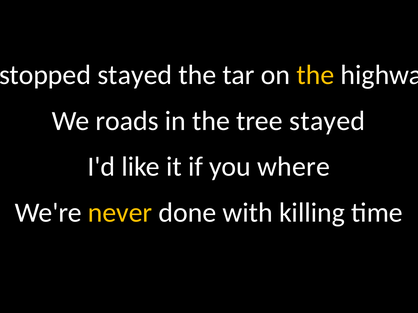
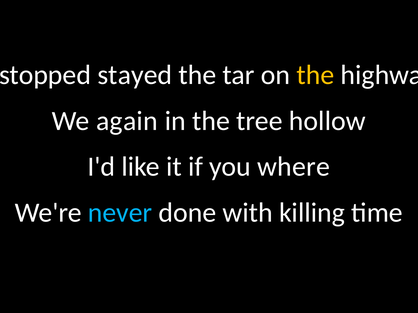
roads: roads -> again (127, 121)
tree stayed: stayed -> hollow (327, 121)
never colour: yellow -> light blue (120, 213)
